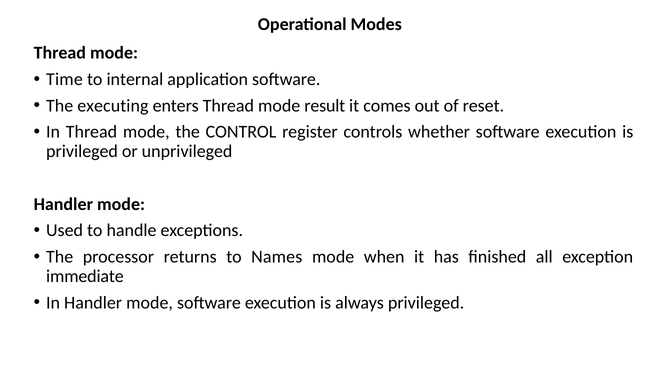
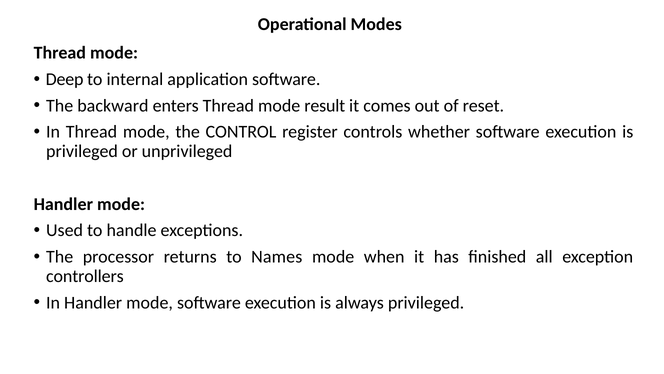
Time: Time -> Deep (65, 79)
executing: executing -> backward (113, 105)
immediate: immediate -> controllers (85, 276)
